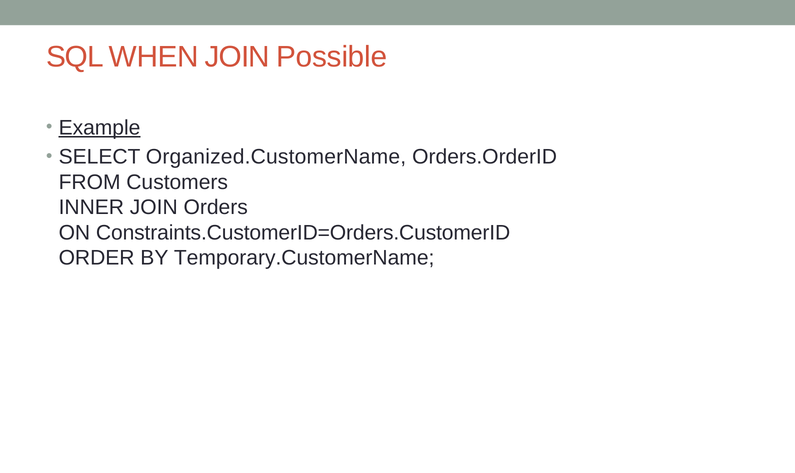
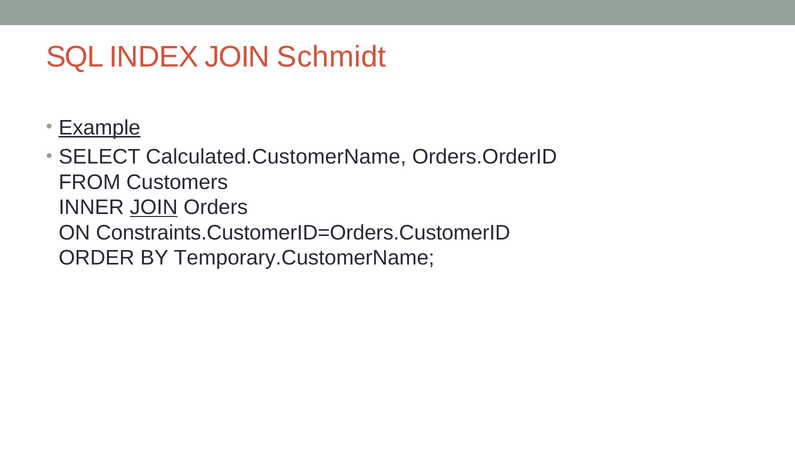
WHEN: WHEN -> INDEX (154, 57)
Possible: Possible -> Schmidt (332, 57)
Organized.CustomerName: Organized.CustomerName -> Calculated.CustomerName (276, 157)
JOIN underline: none -> present (154, 208)
